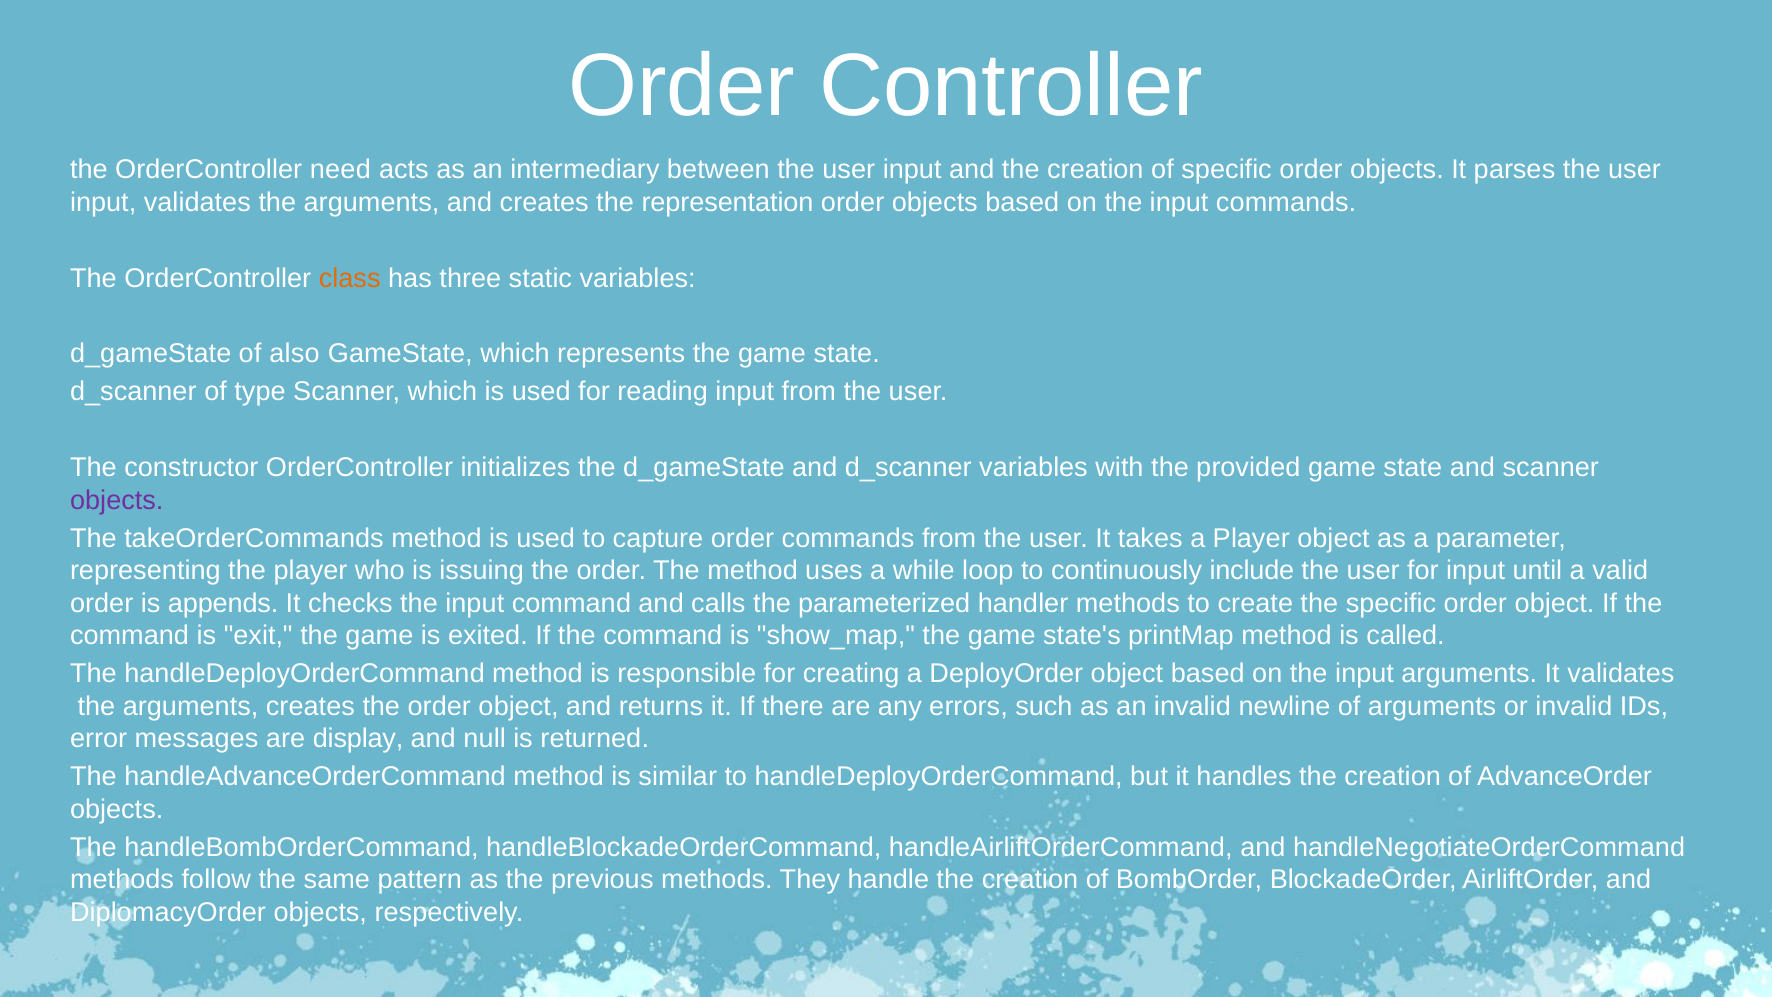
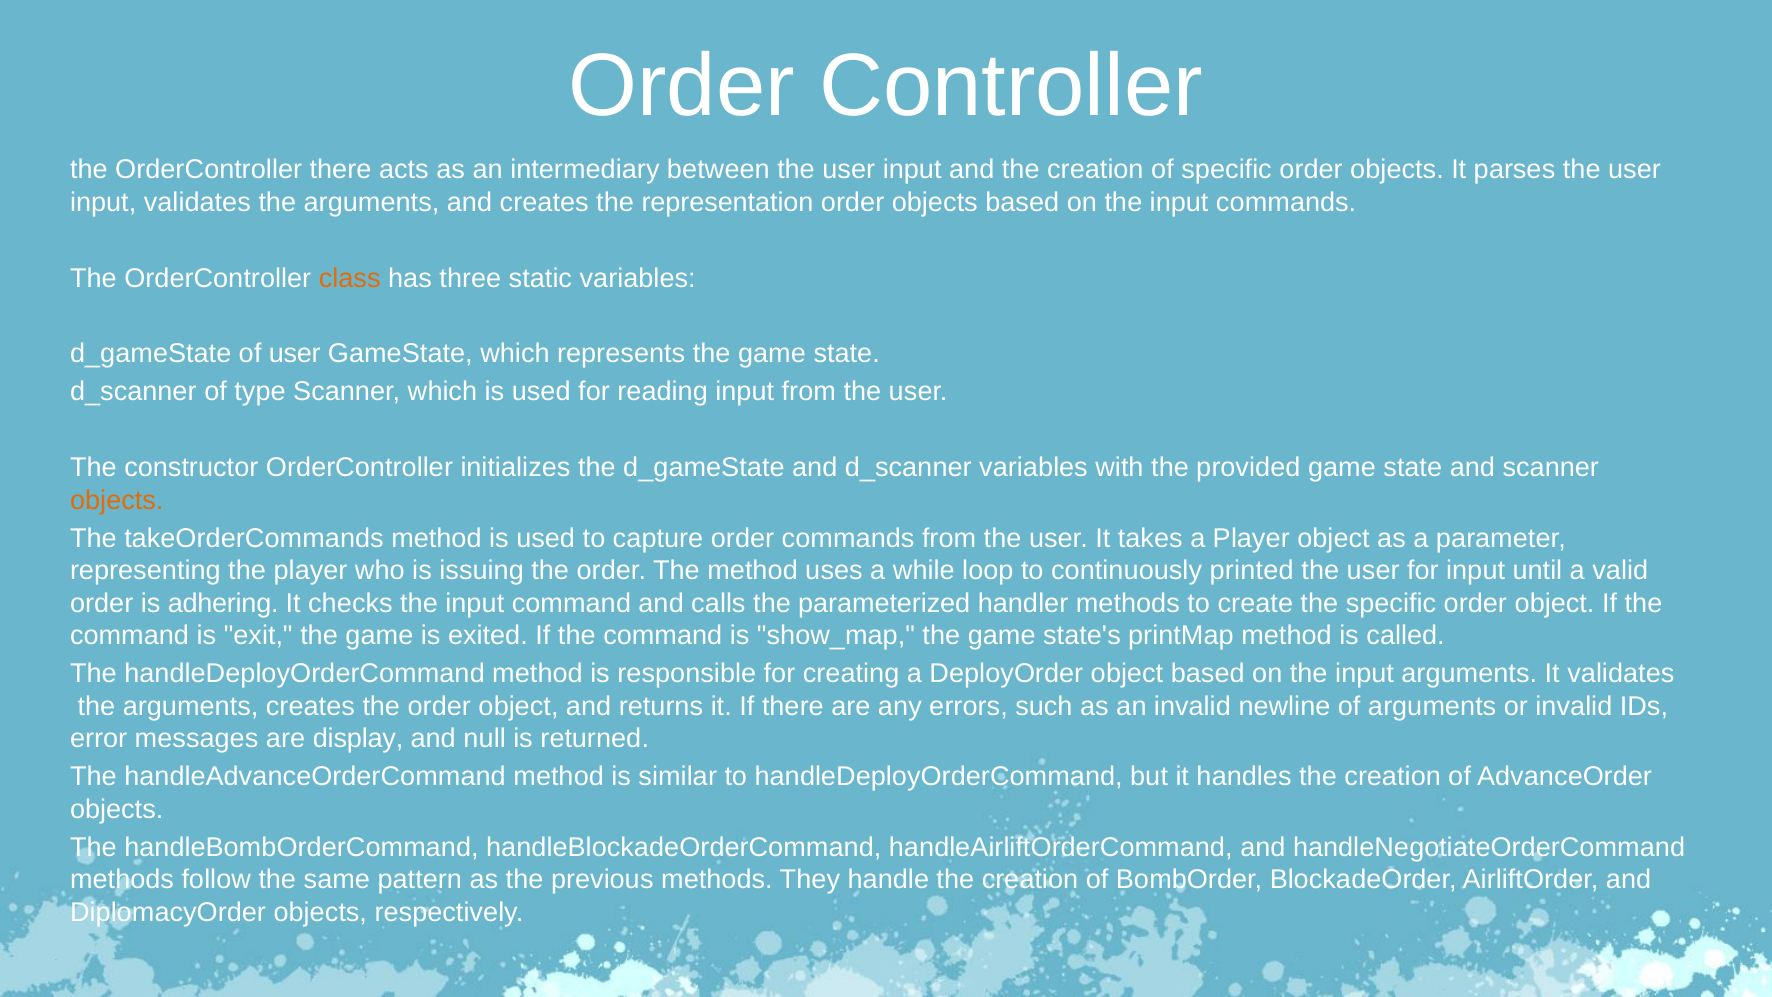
OrderController need: need -> there (340, 170)
of also: also -> user (295, 354)
objects colour: purple -> orange (117, 500)
include: include -> printed (1252, 571)
appends: appends -> adhering (223, 603)
